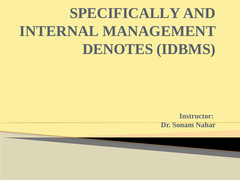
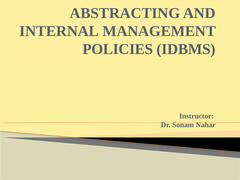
SPECIFICALLY: SPECIFICALLY -> ABSTRACTING (125, 13)
DENOTES: DENOTES -> POLICIES (118, 49)
